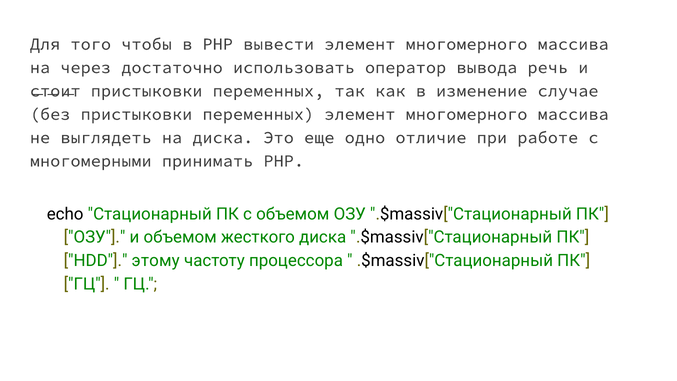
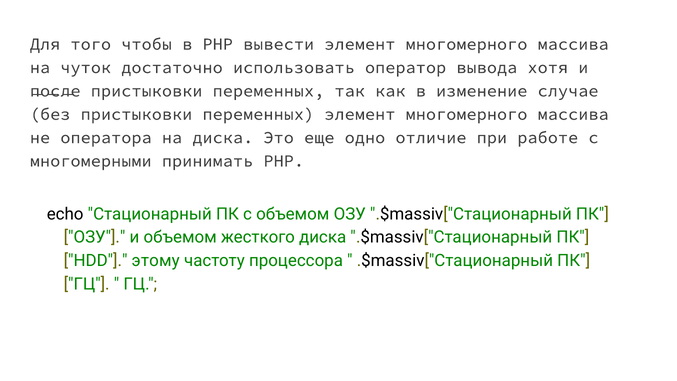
через: через -> чуток (86, 67)
речь: речь -> хотя (548, 67)
стоит: стоит -> после (55, 91)
выглядеть: выглядеть -> оператора (106, 138)
